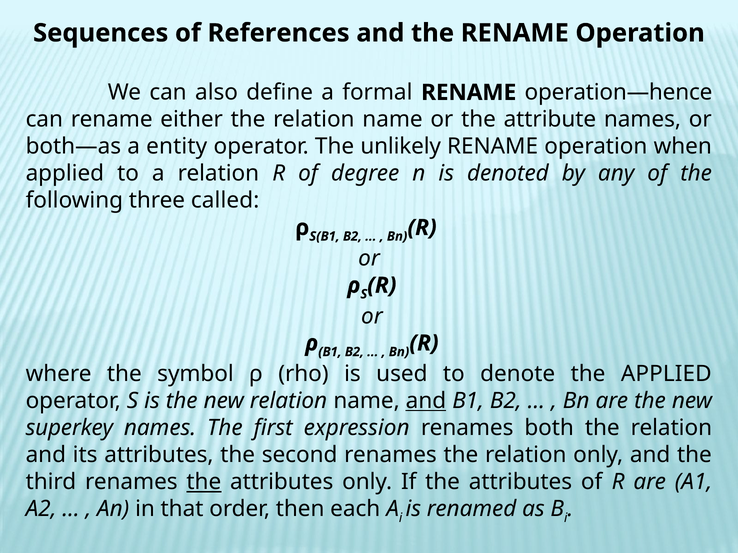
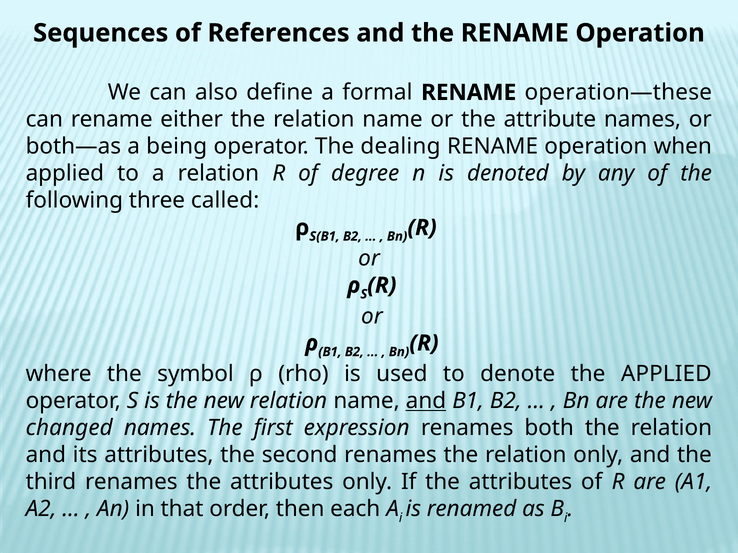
operation—hence: operation—hence -> operation—these (618, 93)
entity: entity -> being (177, 147)
unlikely: unlikely -> dealing (400, 147)
superkey: superkey -> changed (69, 428)
the underline: present -> none (204, 482)
